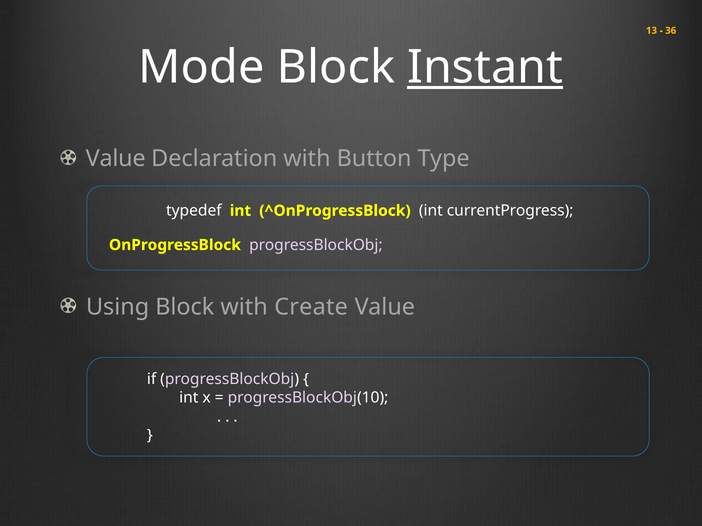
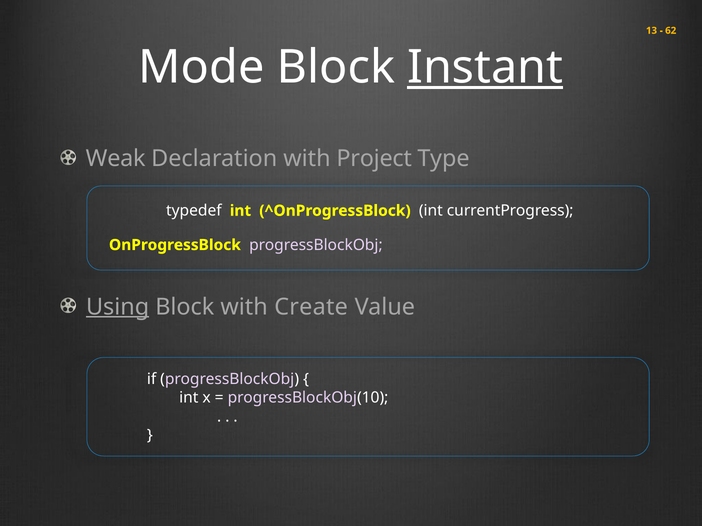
36: 36 -> 62 (671, 31)
Value: Value -> Weak (116, 159)
Button: Button -> Project (374, 159)
Using underline: none -> present (118, 307)
